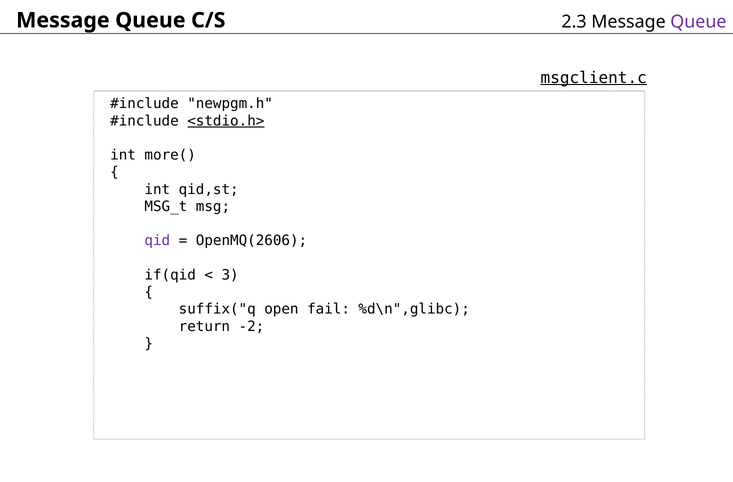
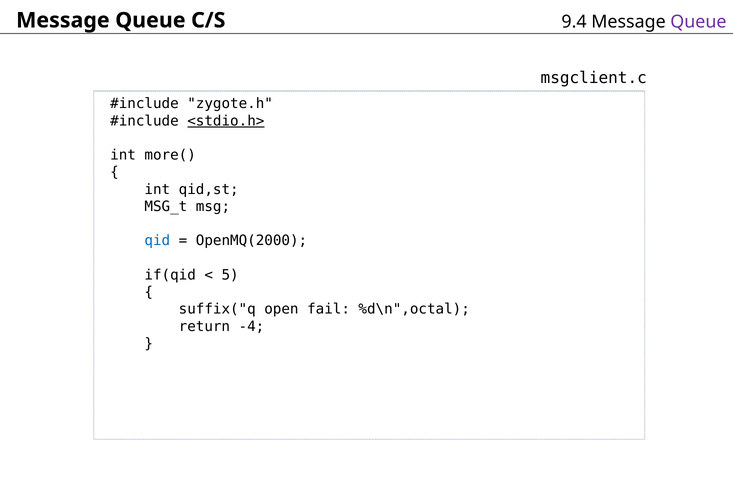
2.3: 2.3 -> 9.4 (574, 22)
msgclient.c underline: present -> none (594, 78)
newpgm.h: newpgm.h -> zygote.h (230, 104)
qid colour: purple -> blue (157, 240)
OpenMQ(2606: OpenMQ(2606 -> OpenMQ(2000 (252, 240)
3: 3 -> 5 (230, 275)
%d\n",glibc: %d\n",glibc -> %d\n",octal (414, 309)
-2: -2 -> -4 (251, 326)
